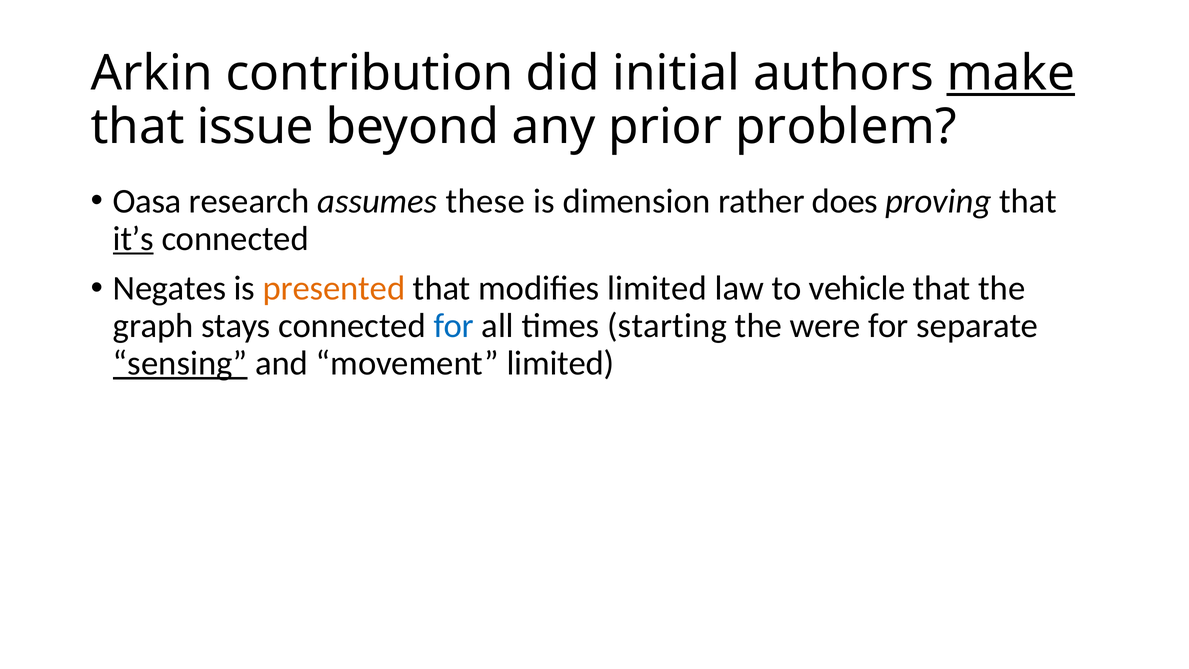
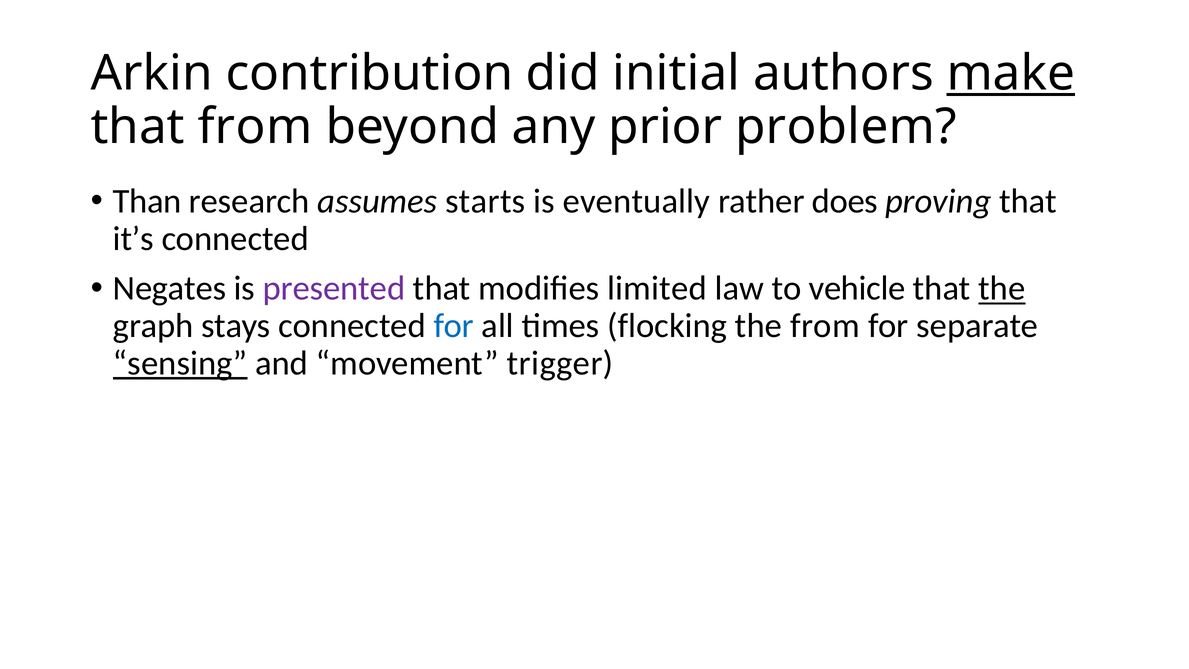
that issue: issue -> from (255, 127)
Oasa: Oasa -> Than (147, 201)
these: these -> starts (485, 201)
dimension: dimension -> eventually (636, 201)
it’s underline: present -> none (133, 238)
presented colour: orange -> purple (334, 288)
the underline: none -> present (1002, 288)
starting: starting -> flocking (667, 326)
the were: were -> from (825, 326)
movement limited: limited -> trigger (560, 363)
